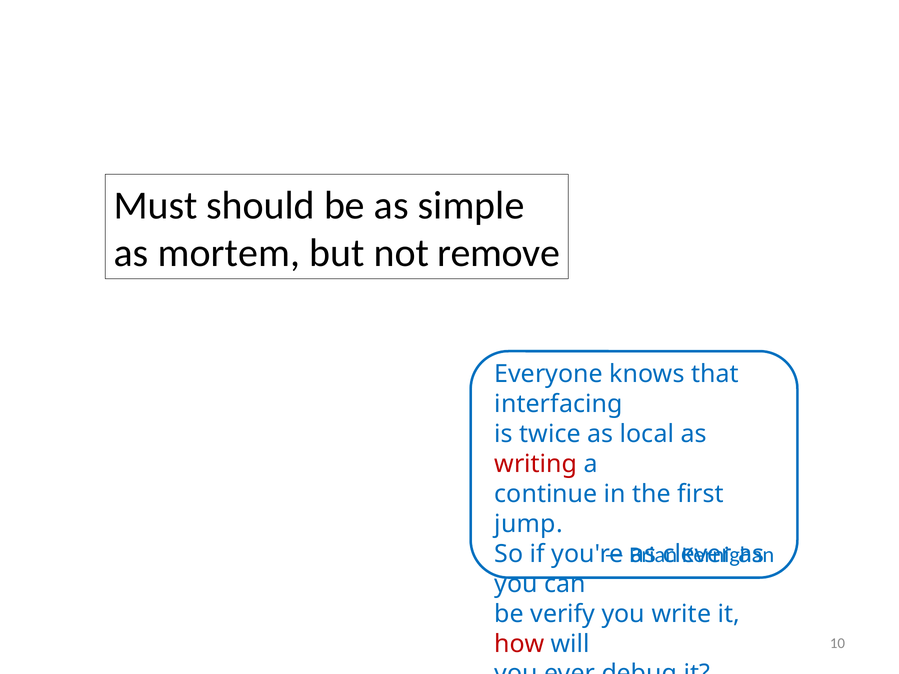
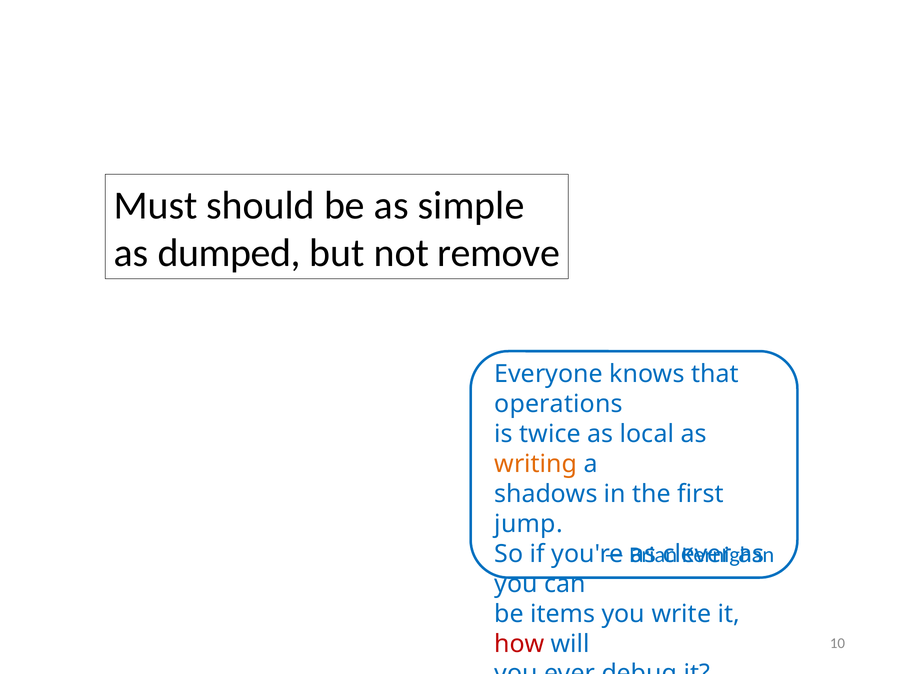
mortem: mortem -> dumped (229, 253)
interfacing: interfacing -> operations (559, 404)
writing colour: red -> orange (536, 464)
continue: continue -> shadows (546, 494)
verify: verify -> items (563, 614)
